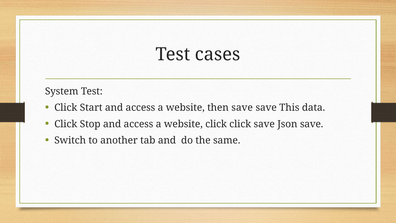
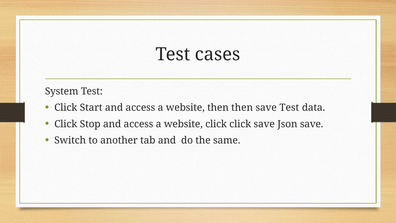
then save: save -> then (242, 108)
save This: This -> Test (289, 108)
